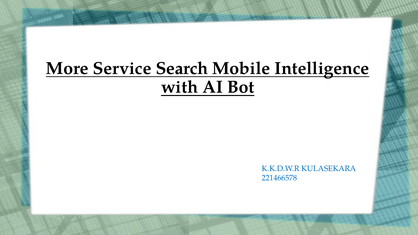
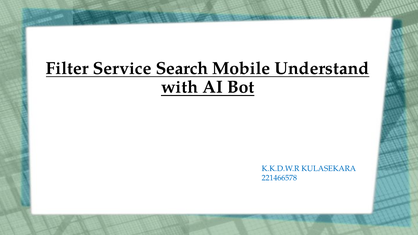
More: More -> Filter (67, 68)
Intelligence: Intelligence -> Understand (322, 68)
